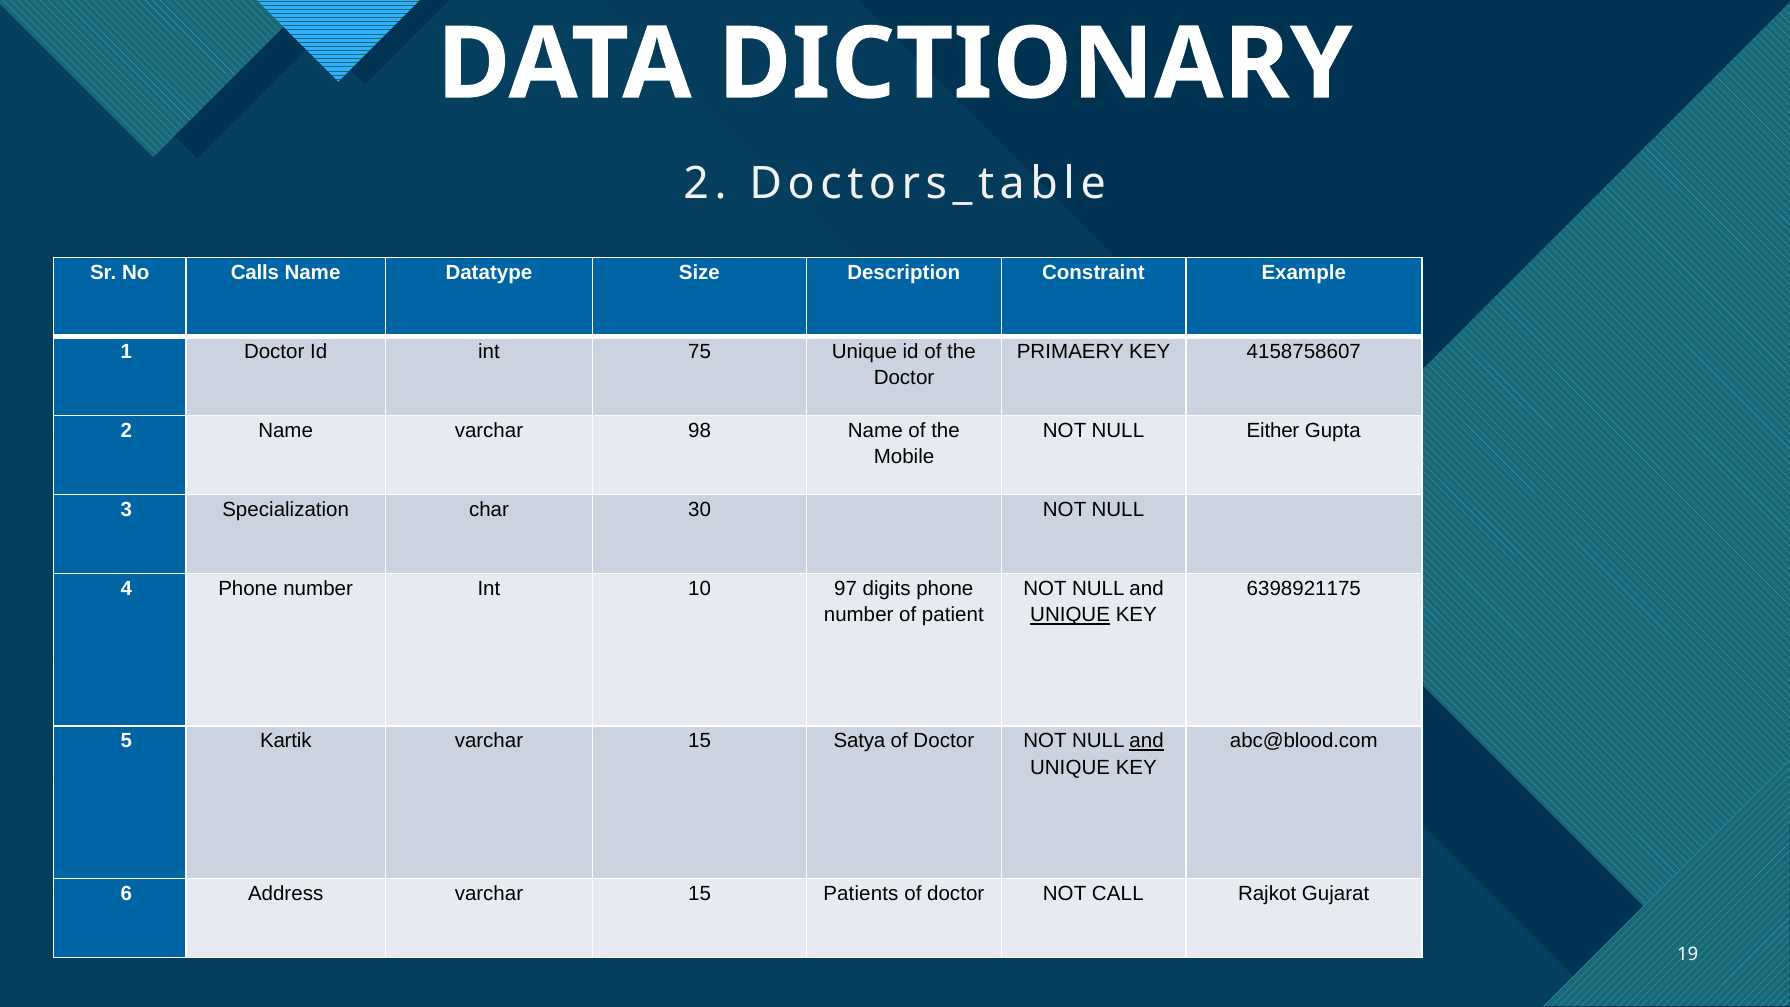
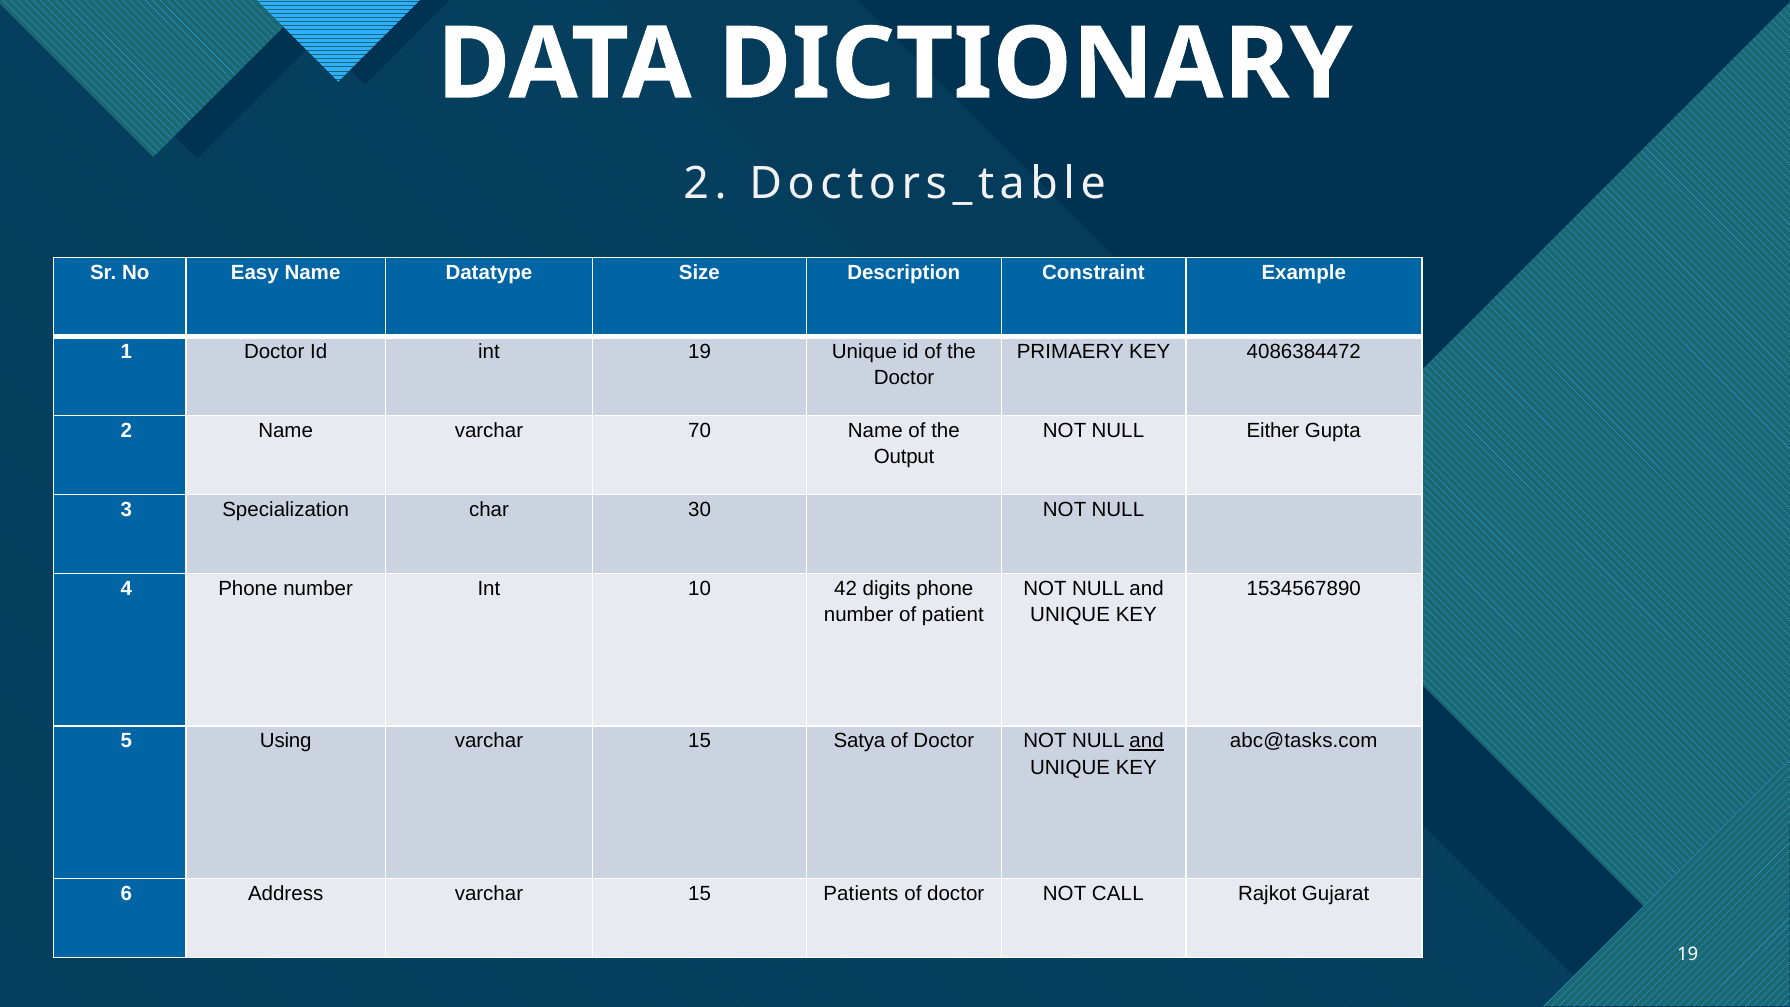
Calls: Calls -> Easy (255, 273)
int 75: 75 -> 19 (700, 352)
4158758607: 4158758607 -> 4086384472 (1304, 352)
98: 98 -> 70 (700, 431)
Mobile: Mobile -> Output (904, 457)
97: 97 -> 42 (846, 589)
6398921175: 6398921175 -> 1534567890 (1304, 589)
UNIQUE underline: present -> none (1070, 615)
Kartik: Kartik -> Using (286, 741)
abc@blood.com: abc@blood.com -> abc@tasks.com (1304, 741)
